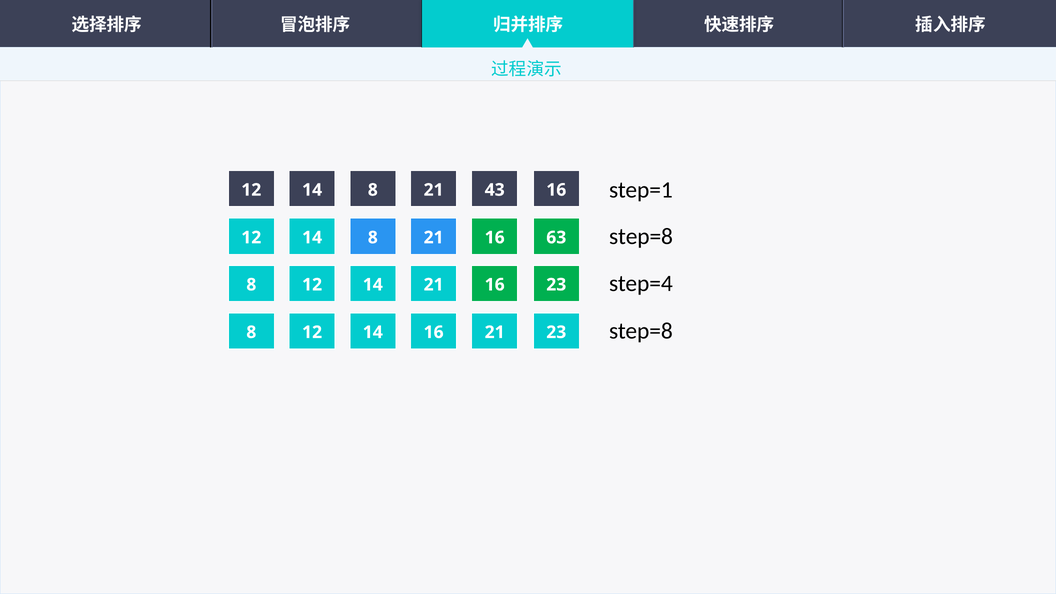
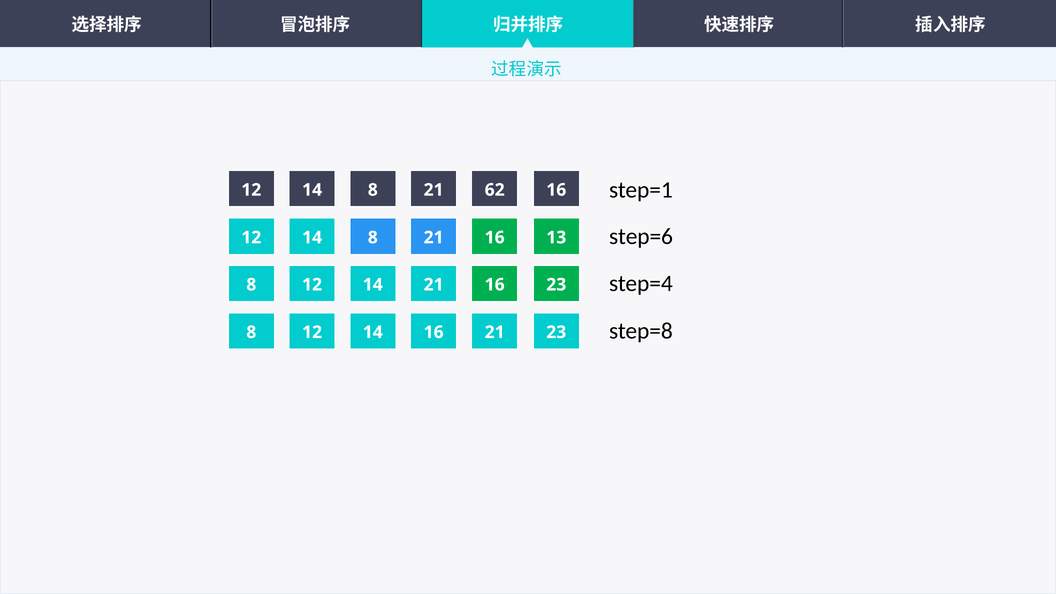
43: 43 -> 62 (495, 190)
63: 63 -> 13 (556, 237)
16 step=8: step=8 -> step=6 (641, 236)
